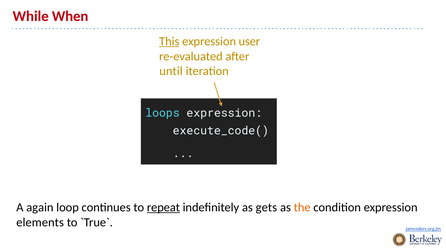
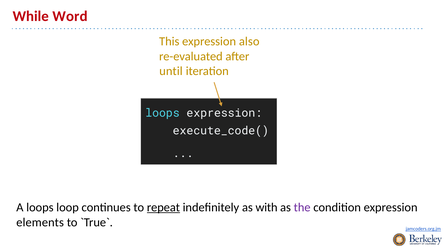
When: When -> Word (70, 16)
This underline: present -> none (169, 41)
user: user -> also (249, 41)
A again: again -> loops (40, 207)
gets: gets -> with (267, 207)
the colour: orange -> purple (302, 207)
